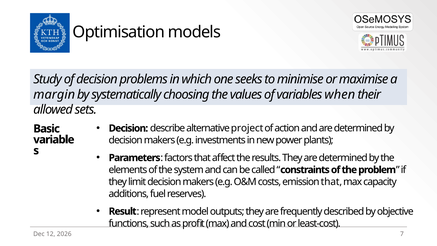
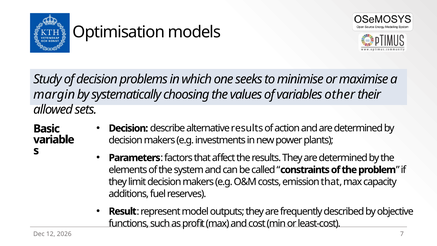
when: when -> other (340, 94)
alternative project: project -> results (247, 128)
